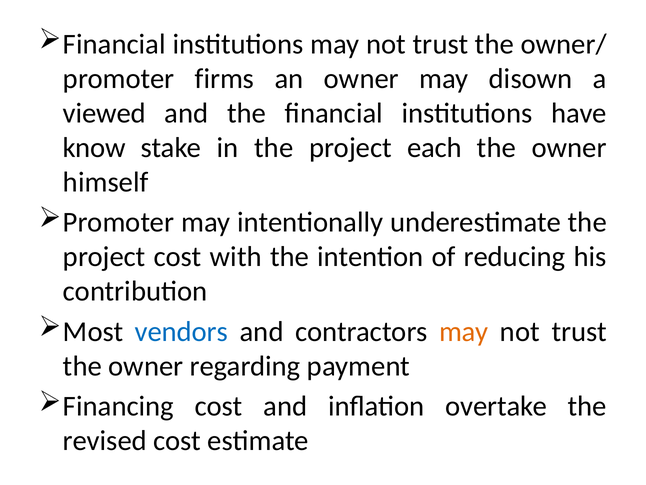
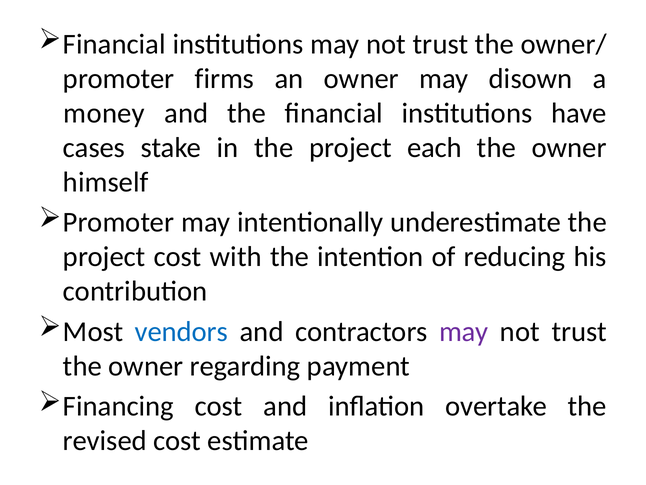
viewed: viewed -> money (104, 113)
know: know -> cases (94, 147)
may colour: orange -> purple (464, 331)
